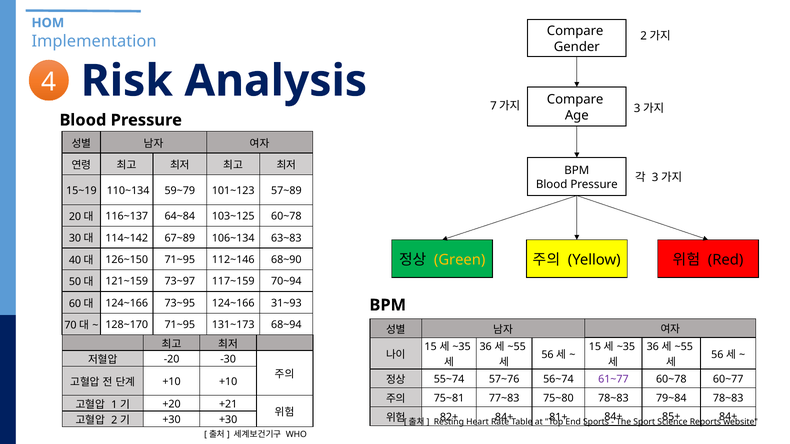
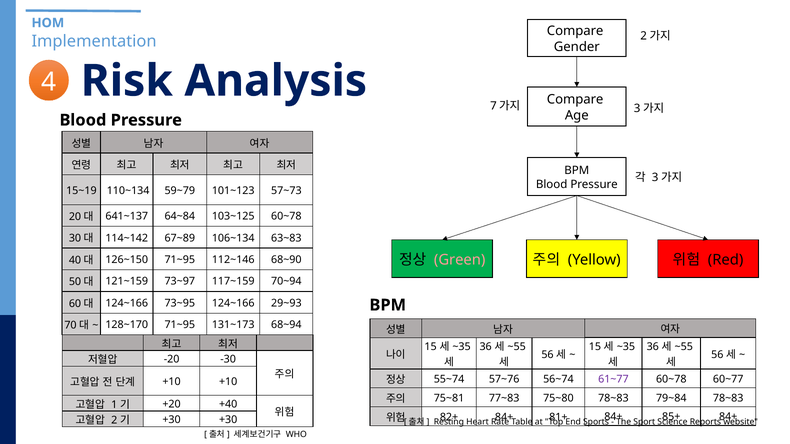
57~89: 57~89 -> 57~73 (286, 191)
116~137: 116~137 -> 641~137 (127, 216)
Green colour: yellow -> pink (460, 260)
31~93: 31~93 -> 29~93 (286, 303)
+21: +21 -> +40 (228, 404)
